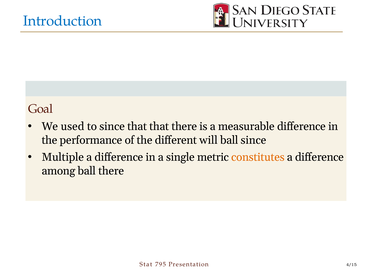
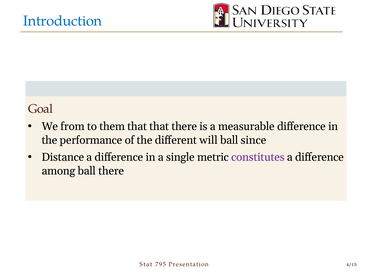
used: used -> from (73, 127)
to since: since -> them (112, 127)
Multiple: Multiple -> Distance (63, 157)
constitutes colour: orange -> purple (258, 157)
